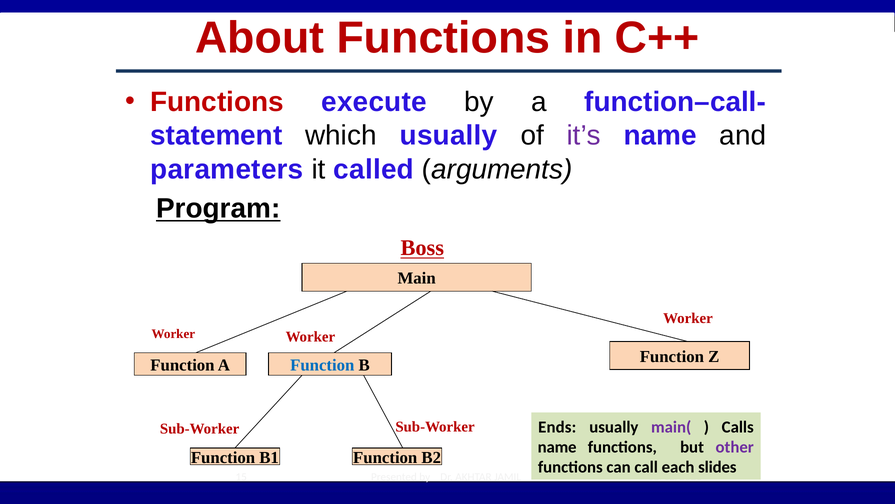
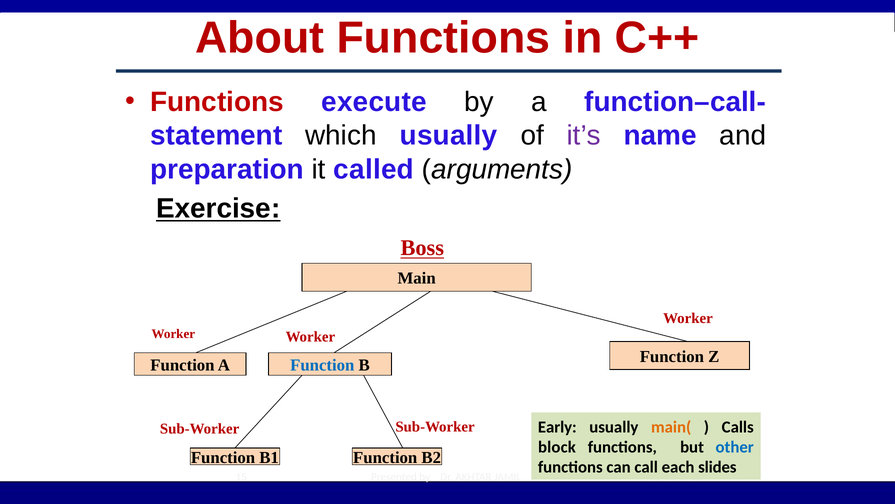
parameters: parameters -> preparation (227, 169)
Program: Program -> Exercise (218, 208)
Ends: Ends -> Early (557, 427)
main( colour: purple -> orange (671, 427)
name: name -> block (557, 447)
other colour: purple -> blue (735, 447)
